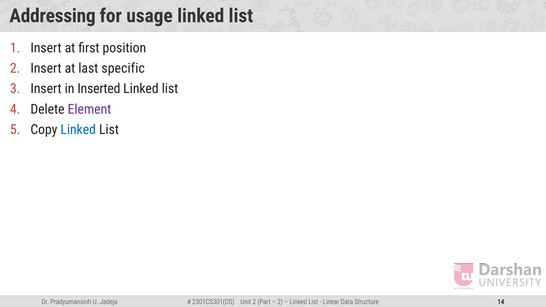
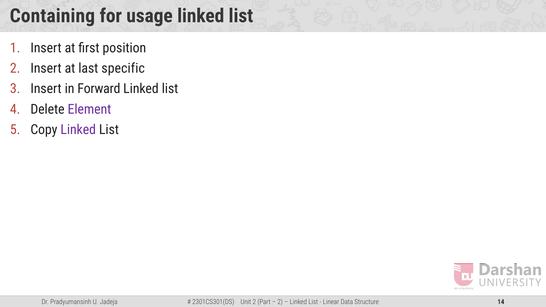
Addressing: Addressing -> Containing (52, 16)
Inserted: Inserted -> Forward (99, 89)
Linked colour: blue -> purple (78, 130)
